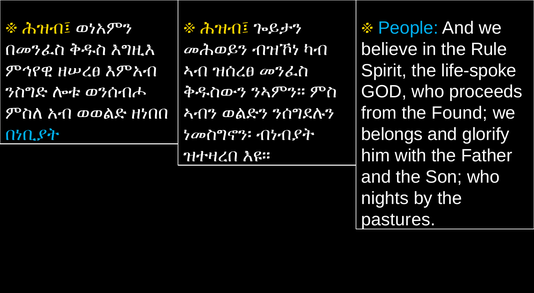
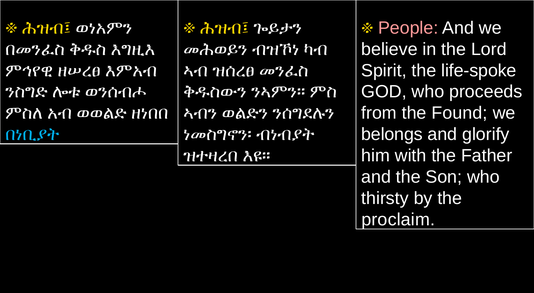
People colour: light blue -> pink (408, 28)
Rule: Rule -> Lord (489, 49)
nights: nights -> thirsty (385, 199)
pastures: pastures -> proclaim (398, 220)
